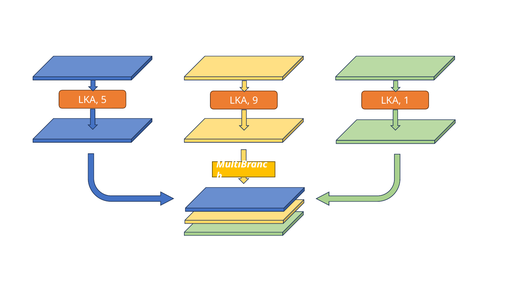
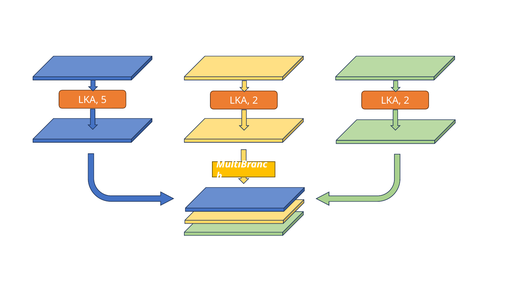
9: 9 -> 2 (255, 101)
1: 1 -> 2 (407, 101)
